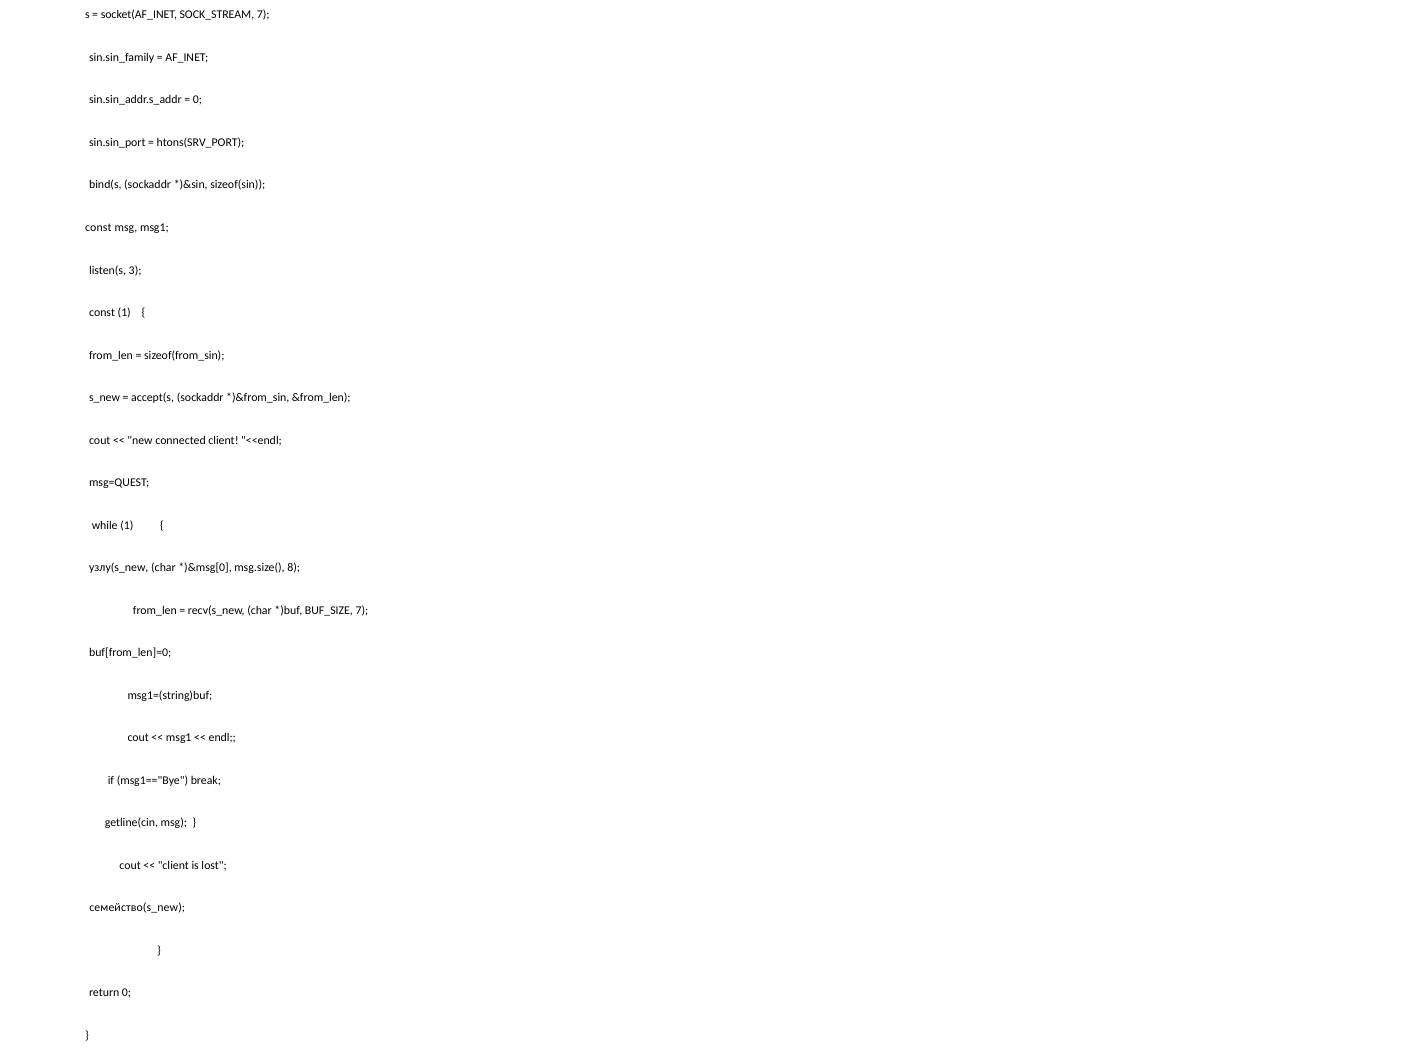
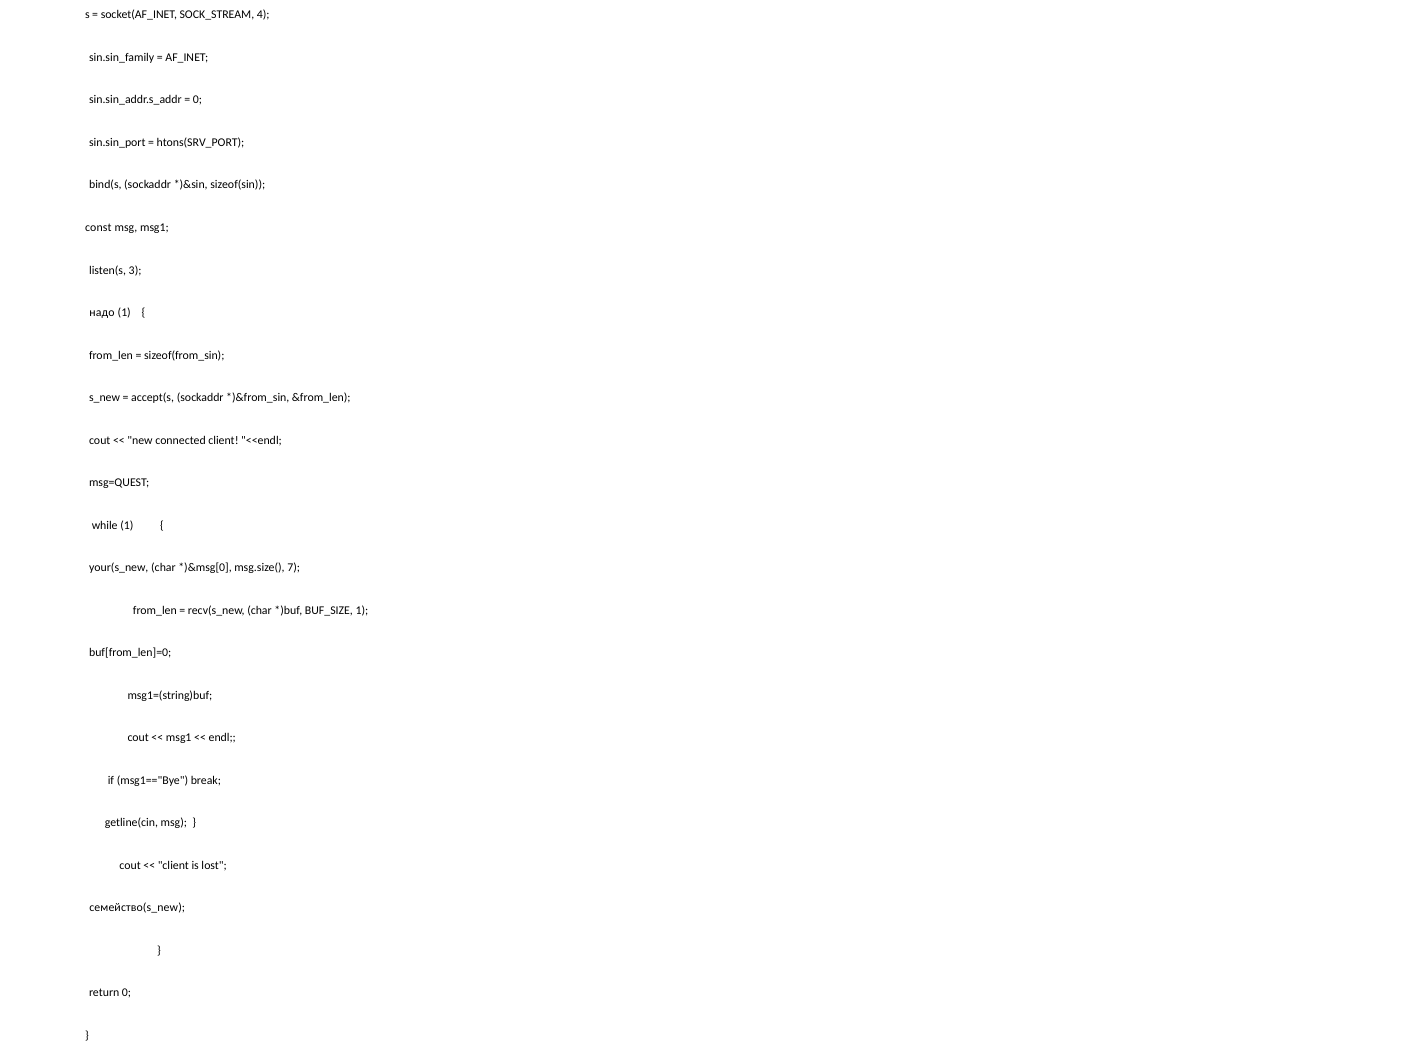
SOCK_STREAM 7: 7 -> 4 (263, 15)
const: const -> надо (102, 313)
узлу(s_new: узлу(s_new -> your(s_new (119, 568)
8: 8 -> 7 (294, 568)
BUF_SIZE 7: 7 -> 1 (362, 610)
